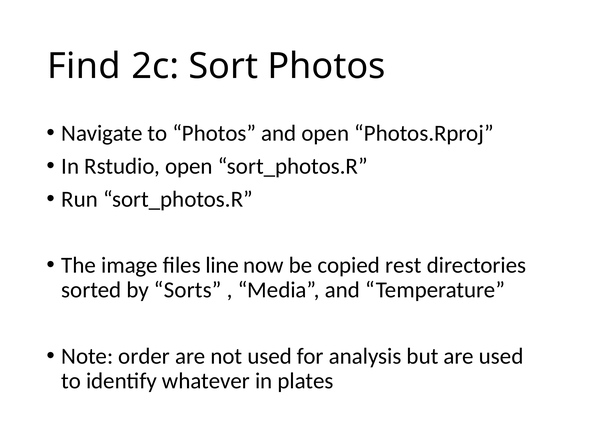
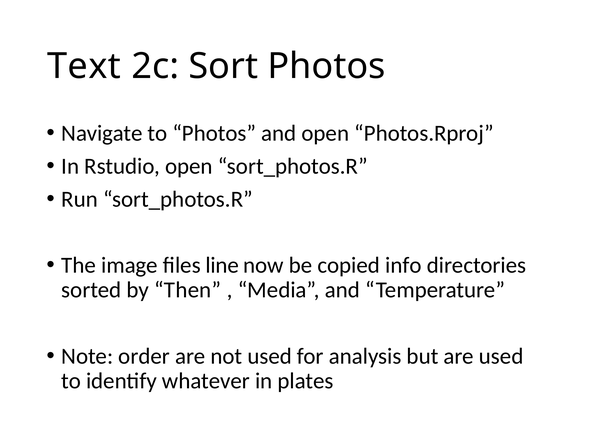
Find: Find -> Text (84, 66)
rest: rest -> info (403, 265)
Sorts: Sorts -> Then (188, 290)
